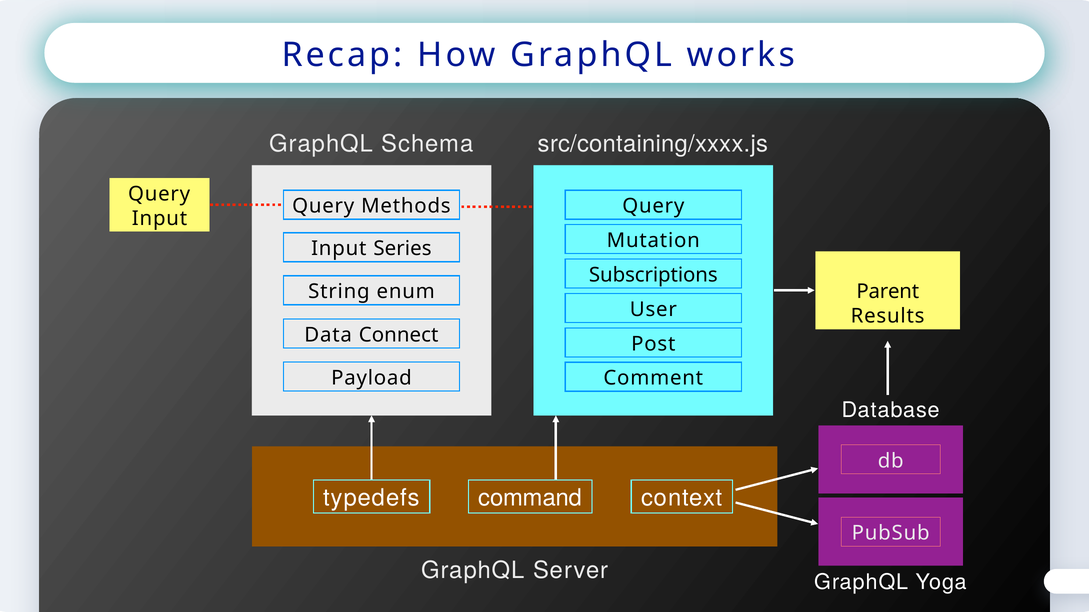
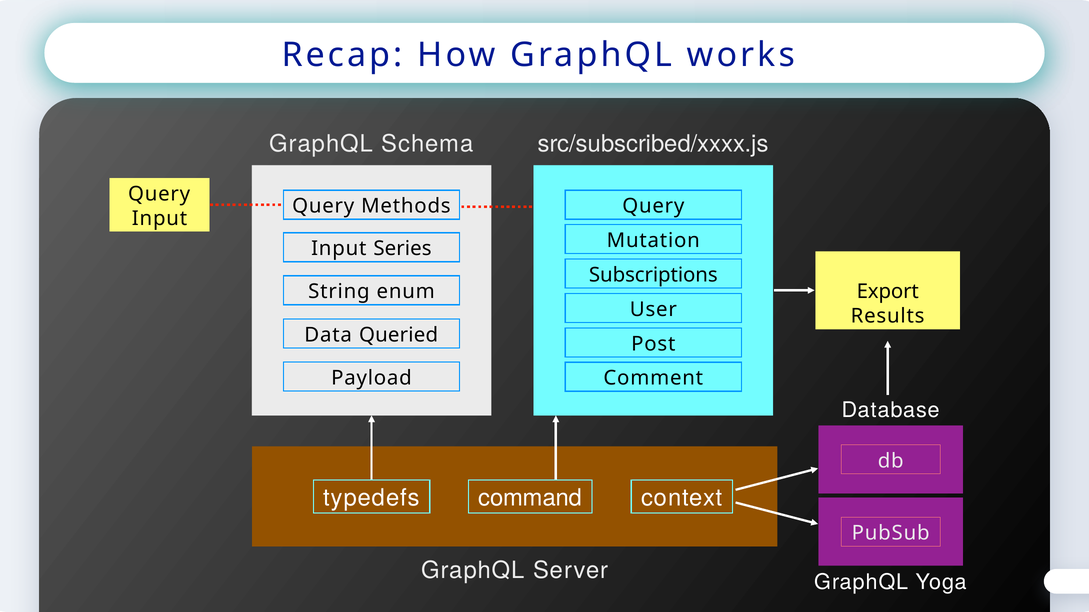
src/containing/xxxx.js: src/containing/xxxx.js -> src/subscribed/xxxx.js (653, 144)
Parent: Parent -> Export (888, 292)
Connect: Connect -> Queried (399, 335)
